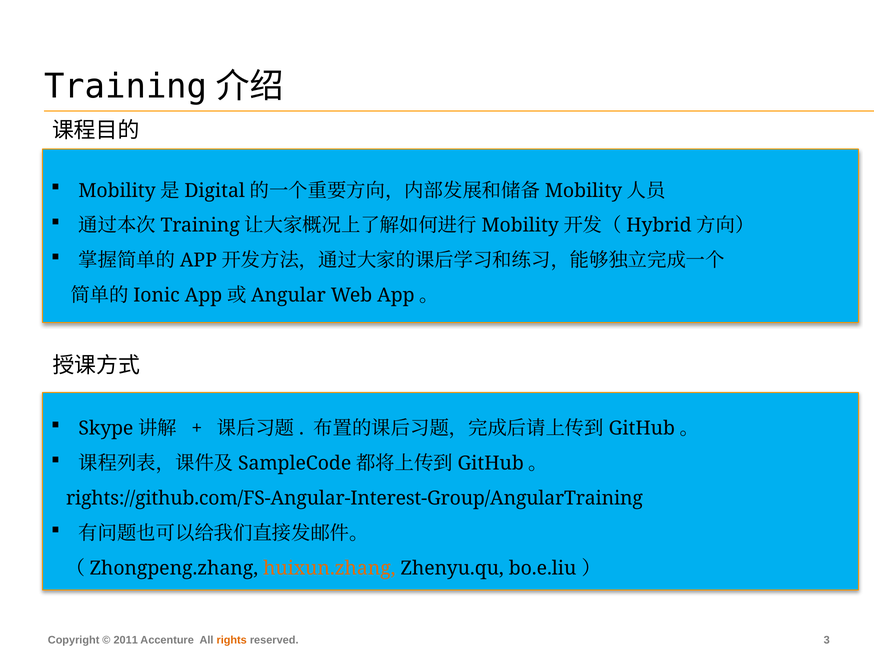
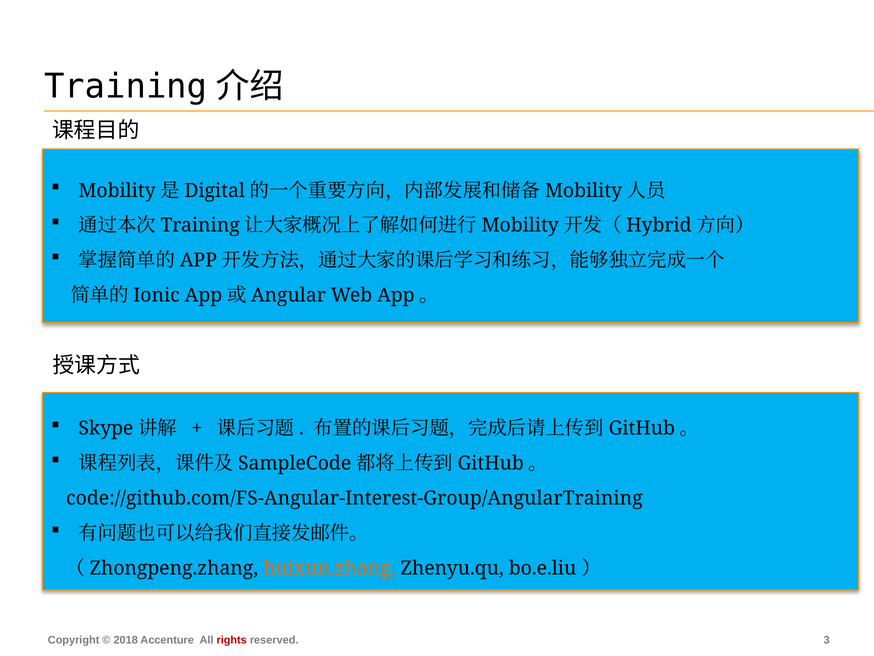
rights://github.com/FS-Angular-Interest-Group/AngularTraining: rights://github.com/FS-Angular-Interest-Group/AngularTraining -> code://github.com/FS-Angular-Interest-Group/AngularTraining (354, 498)
2011: 2011 -> 2018 (126, 640)
rights colour: orange -> red (232, 640)
